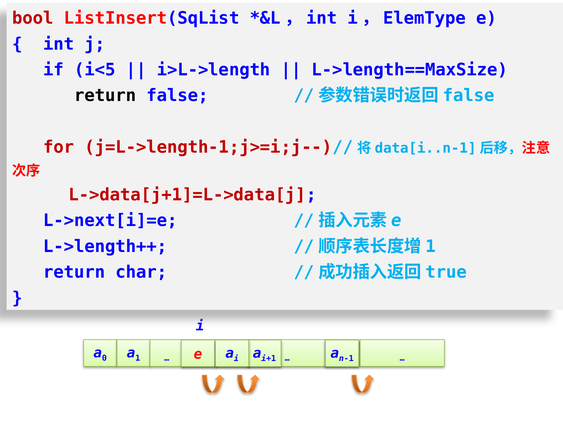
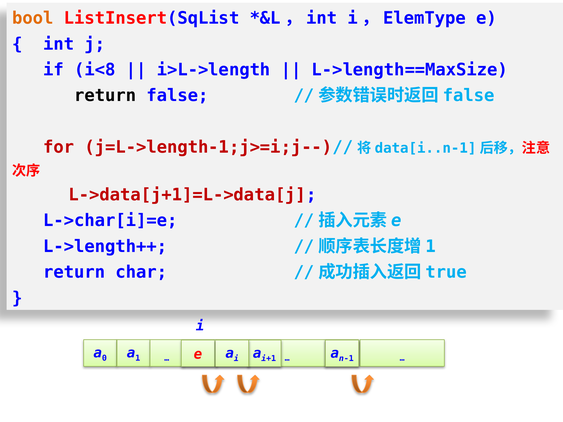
bool colour: red -> orange (33, 18)
i<5: i<5 -> i<8 (95, 70)
L->next[i]=e: L->next[i]=e -> L->char[i]=e (110, 221)
